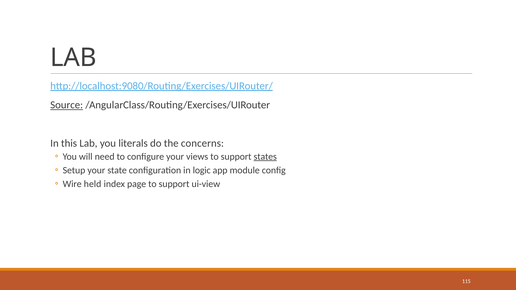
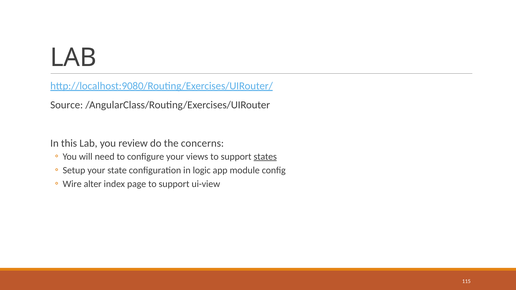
Source underline: present -> none (67, 105)
literals: literals -> review (133, 143)
held: held -> alter (93, 184)
